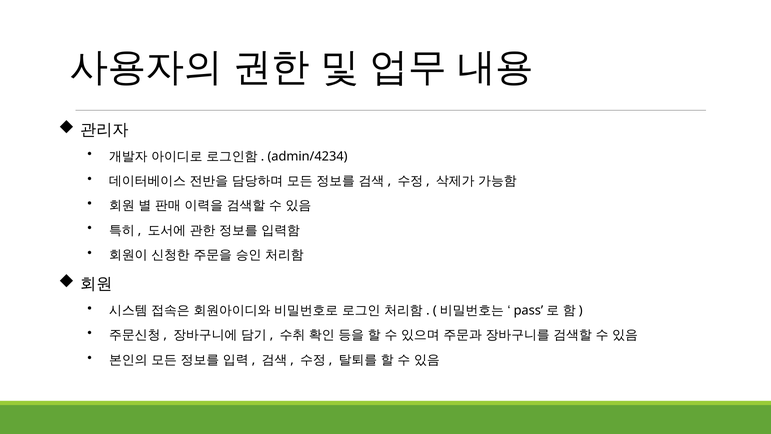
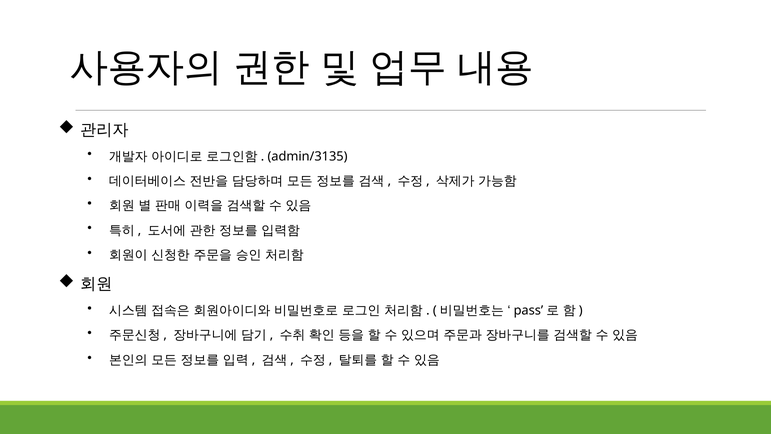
admin/4234: admin/4234 -> admin/3135 (308, 156)
